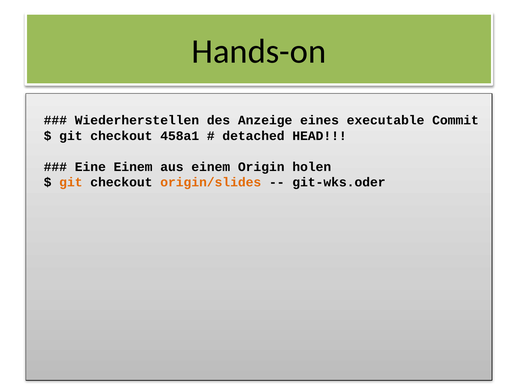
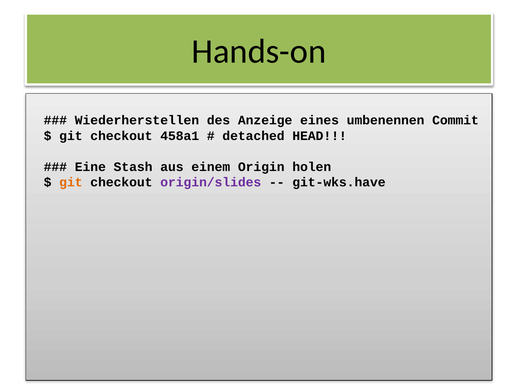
executable: executable -> umbenennen (386, 120)
Eine Einem: Einem -> Stash (133, 167)
origin/slides colour: orange -> purple (211, 183)
git-wks.oder: git-wks.oder -> git-wks.have (339, 183)
